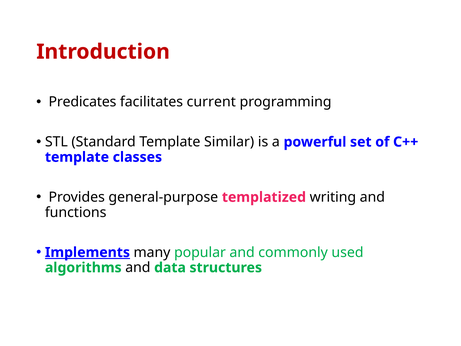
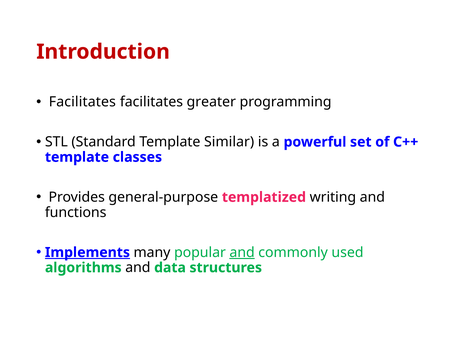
Predicates: Predicates -> Facilitates (82, 102)
current: current -> greater (211, 102)
and underline: none -> present (242, 252)
